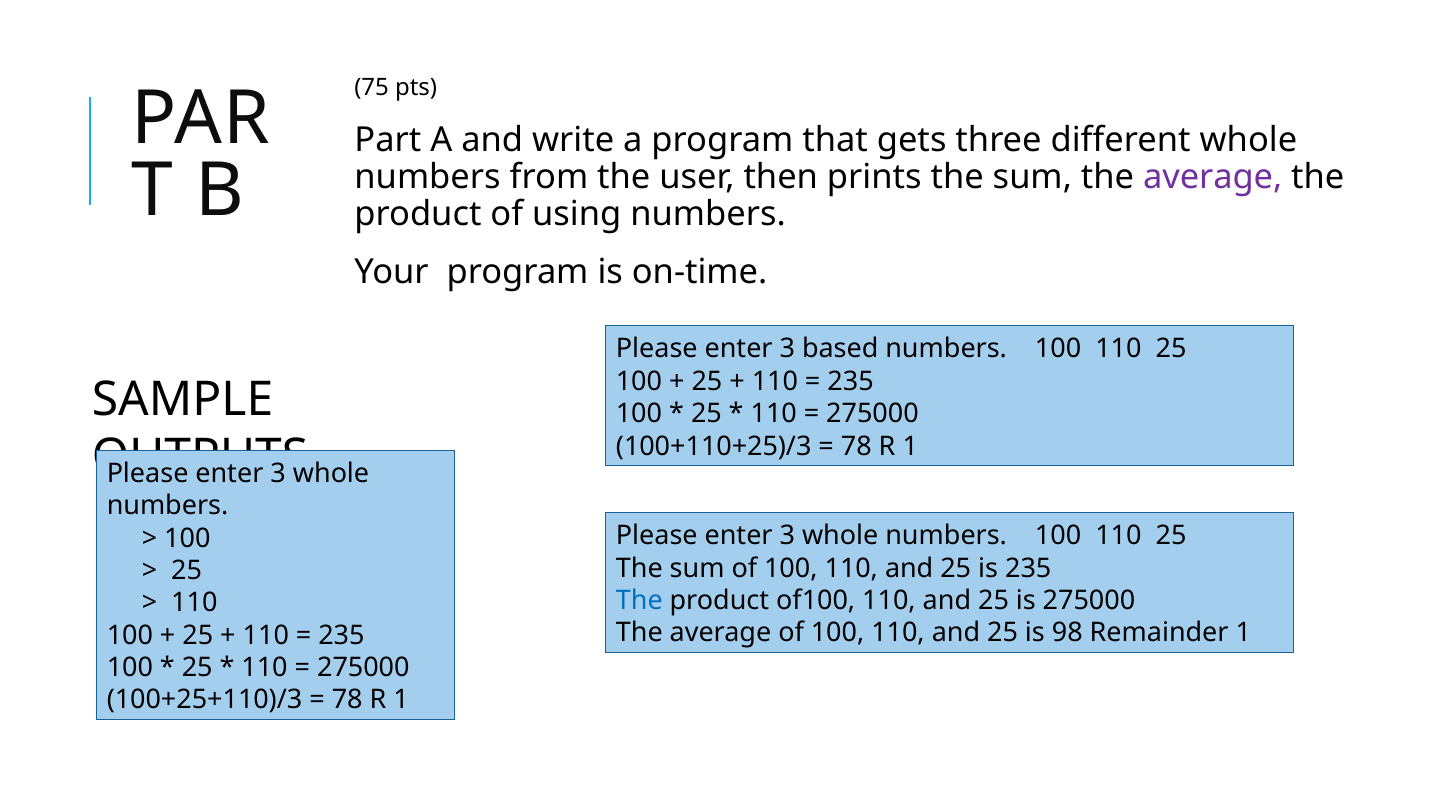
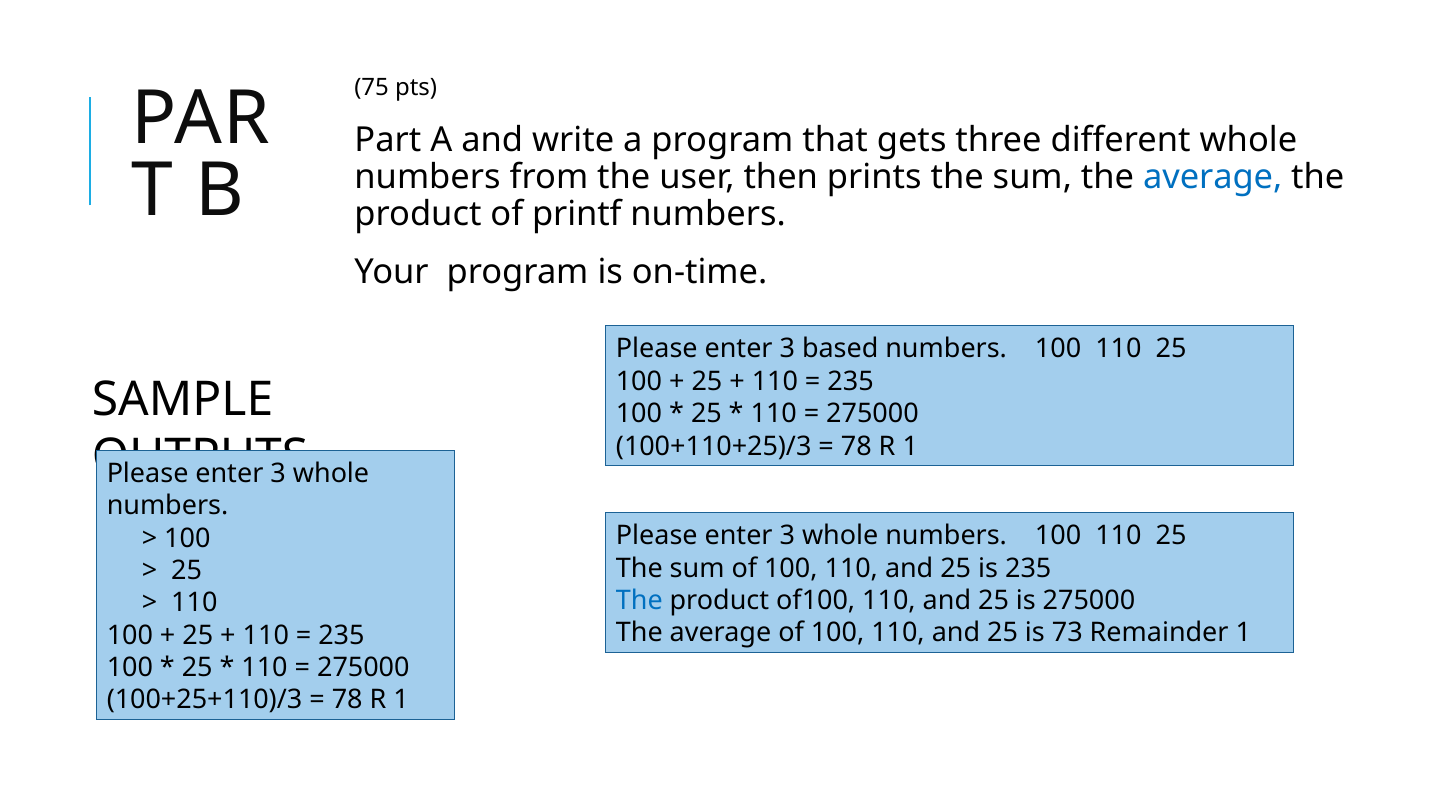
average colour: purple -> blue (1213, 177)
using: using -> printf (577, 214)
98: 98 -> 73 (1067, 633)
